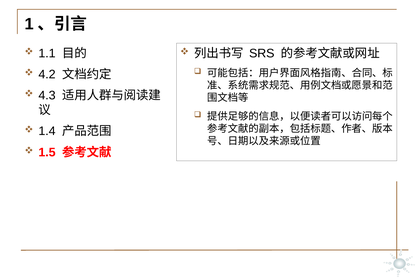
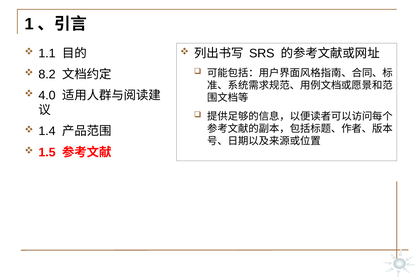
4.2: 4.2 -> 8.2 (47, 74)
4.3: 4.3 -> 4.0 (47, 95)
